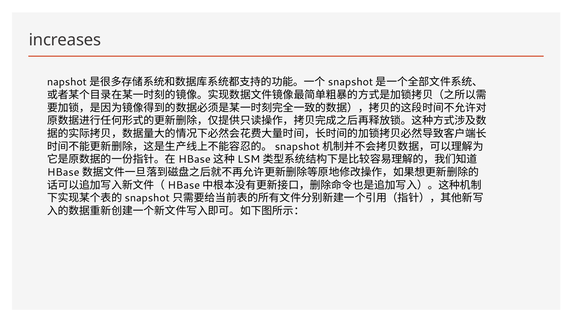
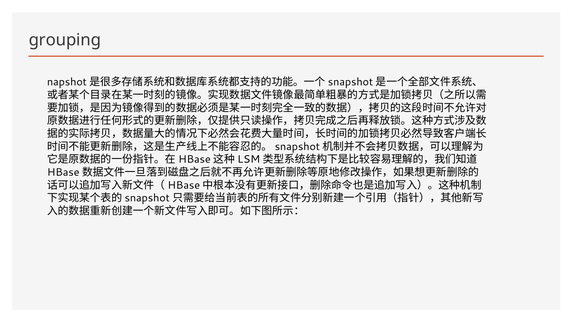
increases: increases -> grouping (65, 40)
